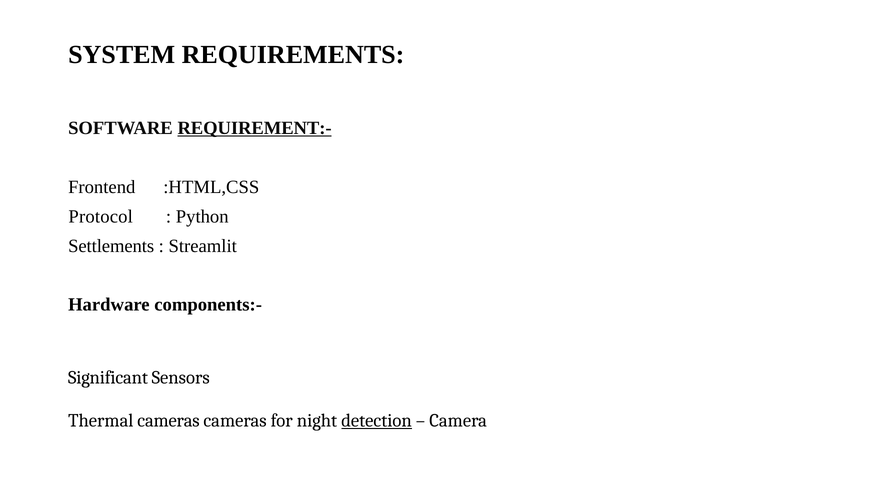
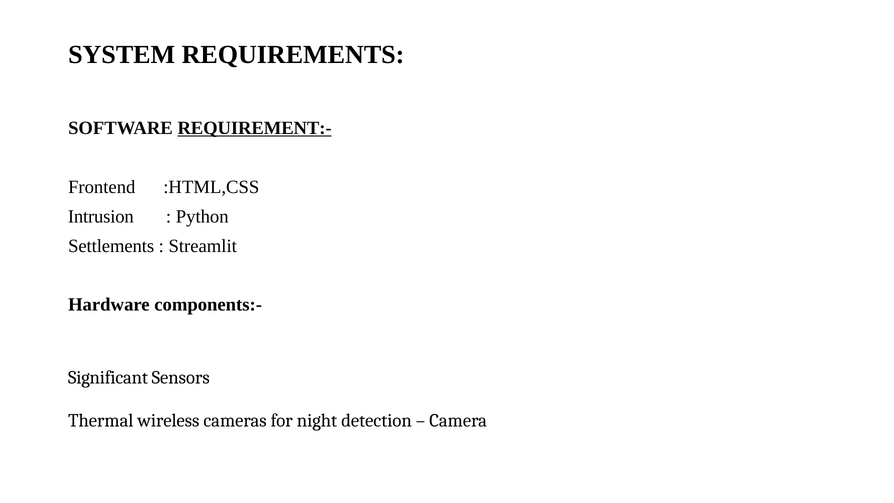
Protocol: Protocol -> Intrusion (101, 216)
Thermal cameras: cameras -> wireless (168, 420)
detection underline: present -> none (377, 420)
